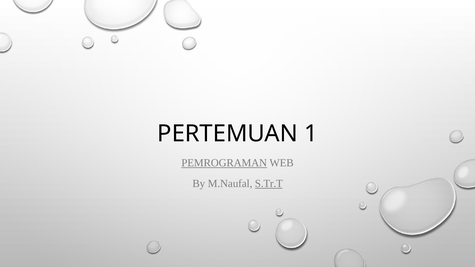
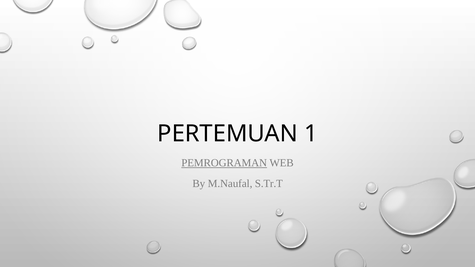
S.Tr.T underline: present -> none (269, 184)
